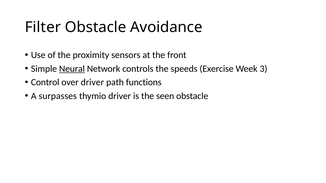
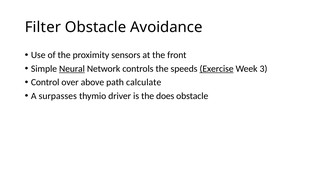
Exercise underline: none -> present (217, 69)
over driver: driver -> above (92, 82)
functions: functions -> calculate (144, 82)
seen: seen -> does (165, 96)
